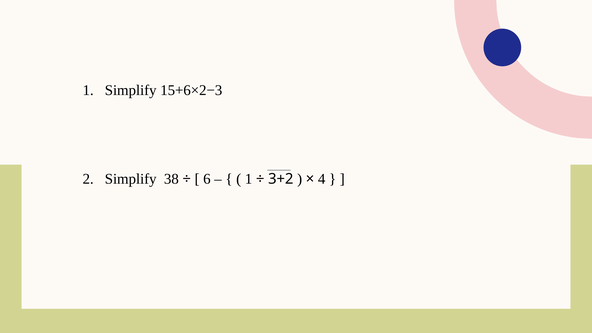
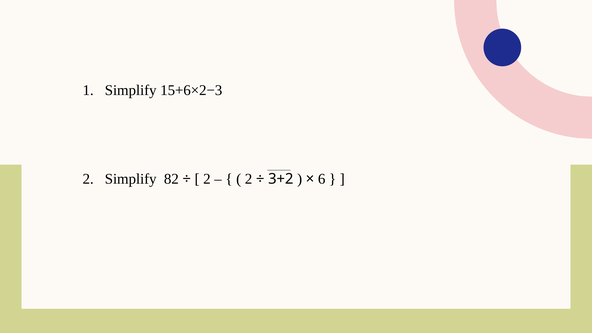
38: 38 -> 82 (171, 179)
6: 6 -> 2 (207, 179)
1: 1 -> 2 (249, 179)
4: 4 -> 6 (322, 179)
